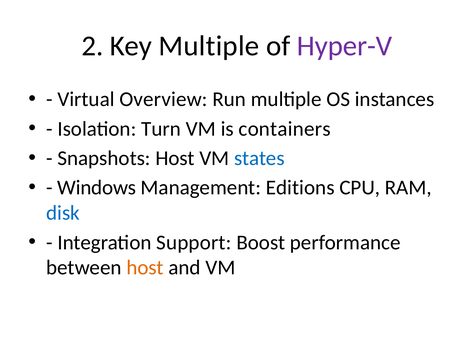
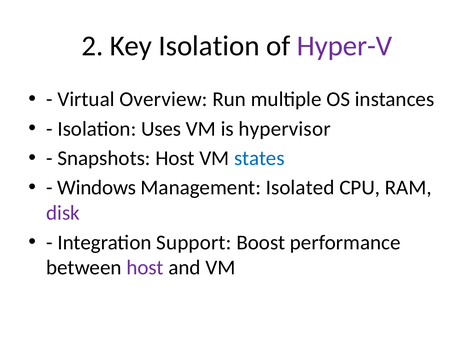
Key Multiple: Multiple -> Isolation (209, 46)
Turn: Turn -> Uses (161, 129)
containers: containers -> hypervisor (285, 129)
Editions: Editions -> Isolated (300, 188)
disk colour: blue -> purple (63, 213)
host colour: orange -> purple (145, 268)
